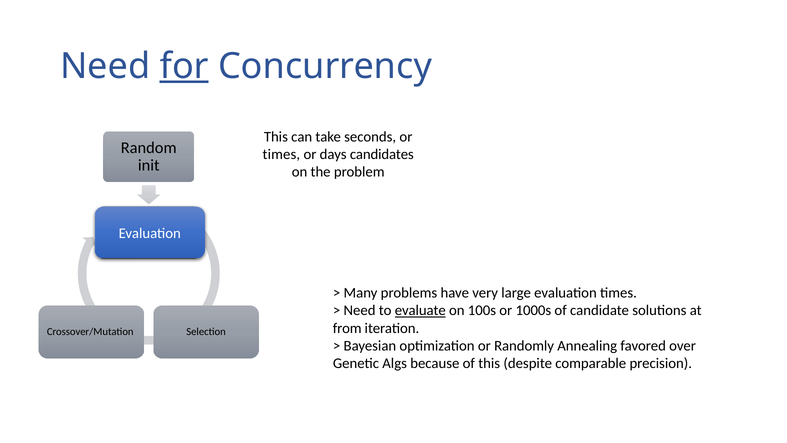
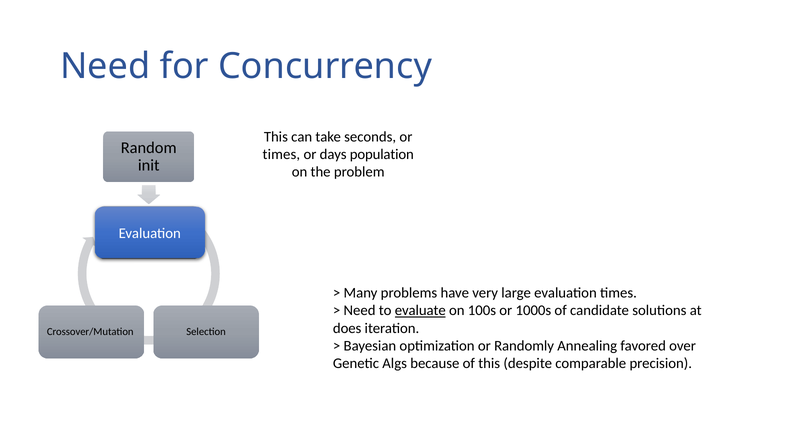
for underline: present -> none (184, 66)
candidates: candidates -> population (382, 154)
from: from -> does (347, 328)
